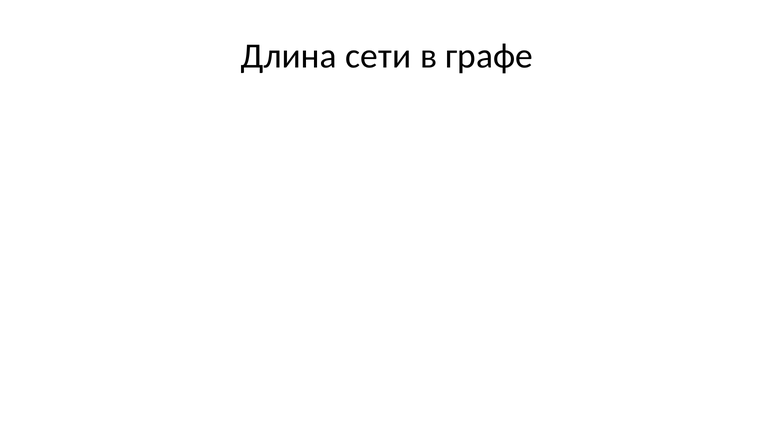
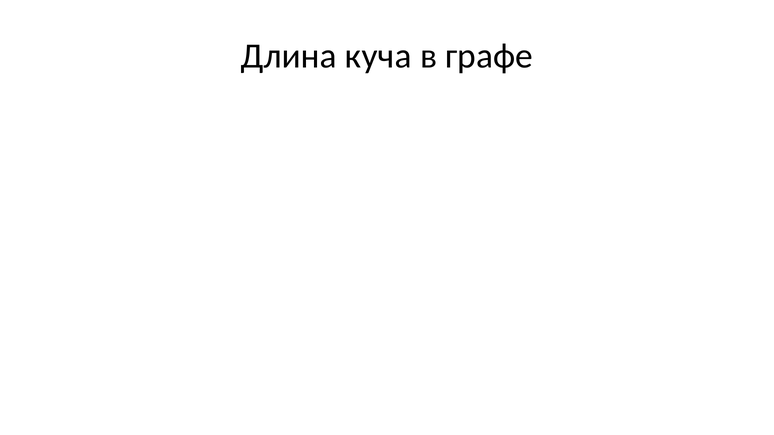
сети: сети -> куча (378, 56)
